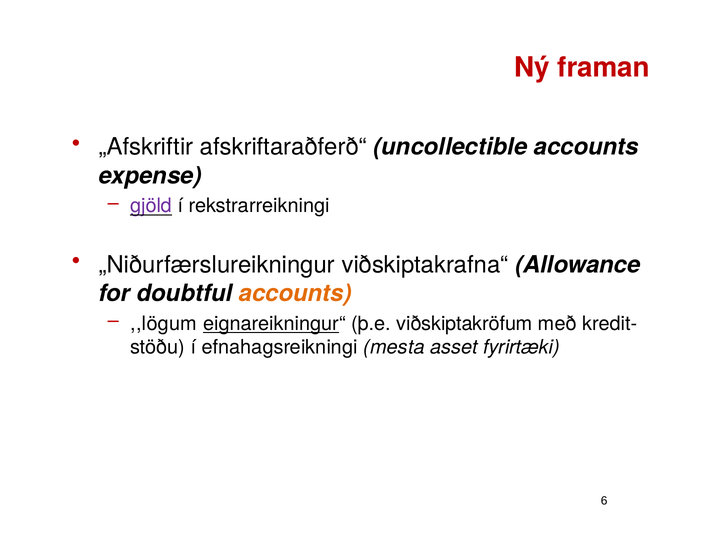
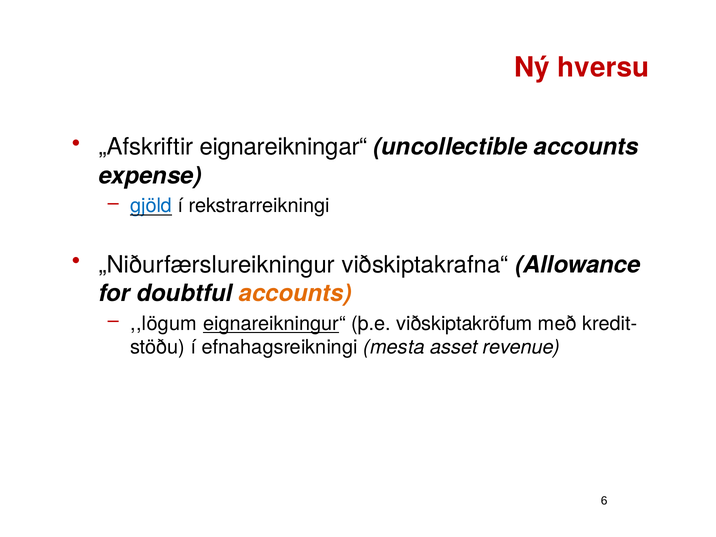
framan: framan -> hversu (603, 67)
afskriftaraðferð“: afskriftaraðferð“ -> eignareikningar“ (283, 147)
gjöld colour: purple -> blue (151, 206)
fyrirtæki: fyrirtæki -> revenue (521, 347)
